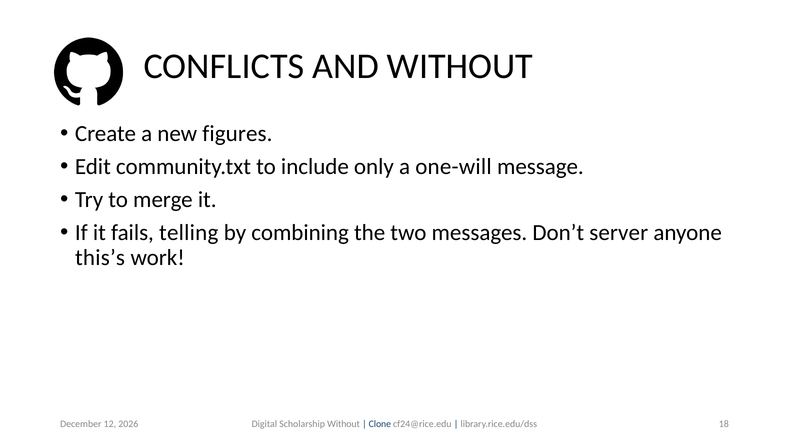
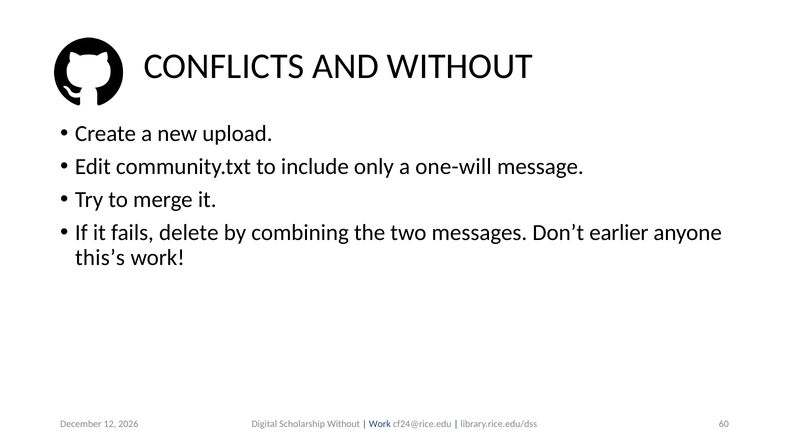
figures: figures -> upload (237, 133)
telling: telling -> delete (189, 233)
server: server -> earlier (619, 233)
18: 18 -> 60 (724, 424)
Clone: Clone -> Work (380, 424)
